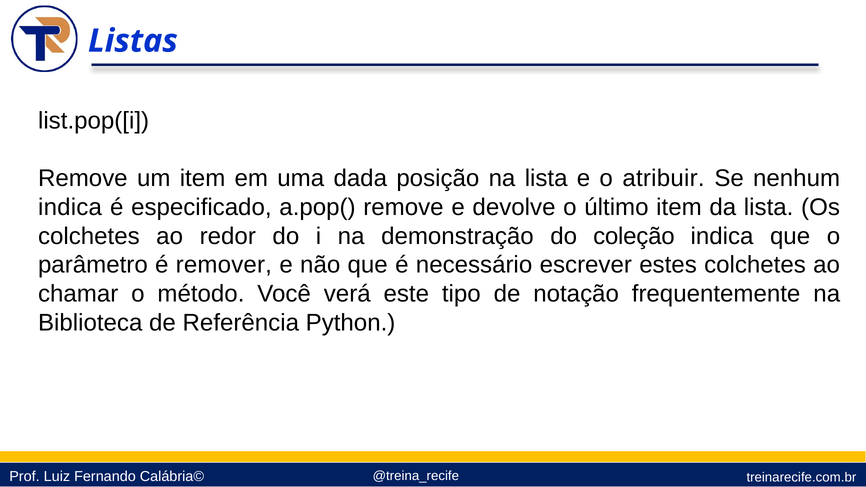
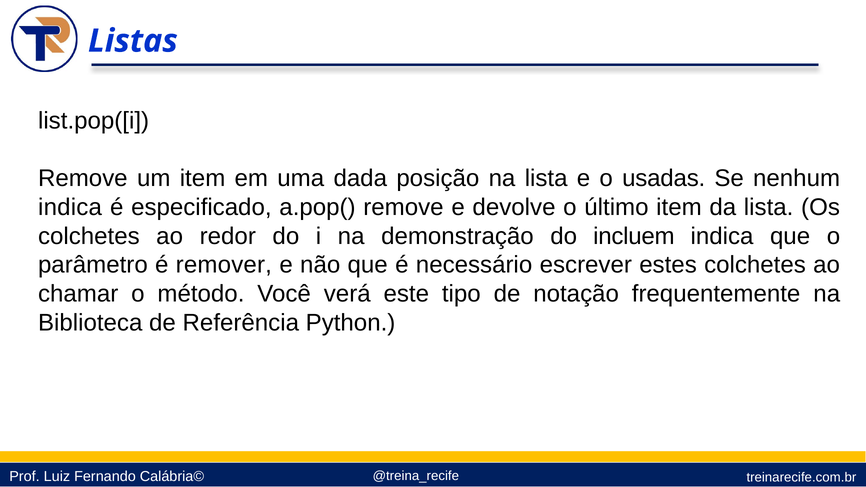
atribuir: atribuir -> usadas (664, 178)
coleção: coleção -> incluem (634, 236)
